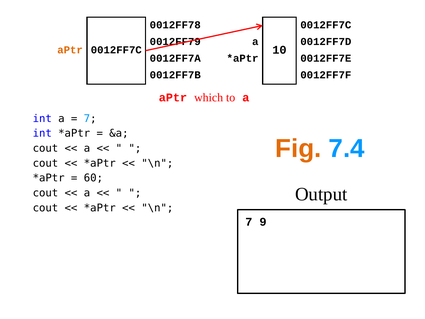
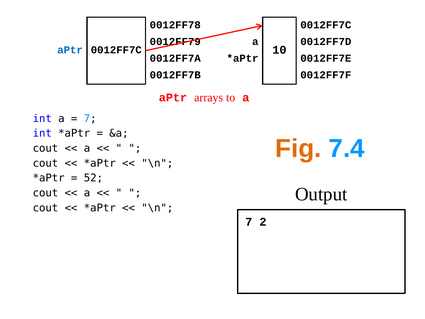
aPtr colour: orange -> blue (70, 50)
which: which -> arrays (209, 97)
60: 60 -> 52 (93, 178)
9: 9 -> 2 (263, 222)
